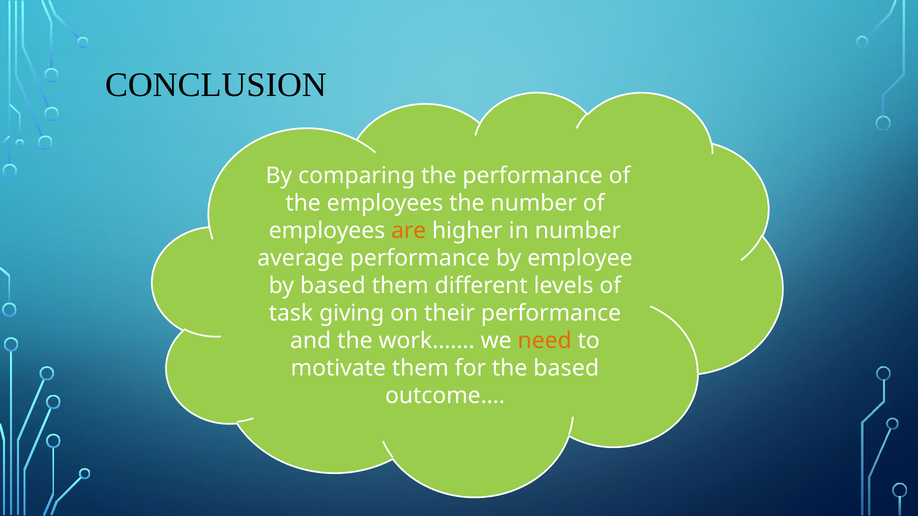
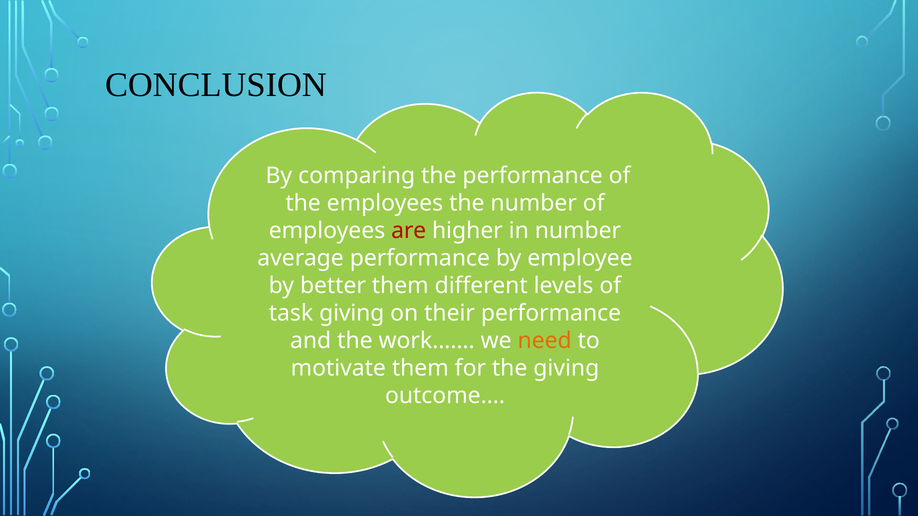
are colour: orange -> red (409, 231)
by based: based -> better (333, 286)
the based: based -> giving (566, 369)
